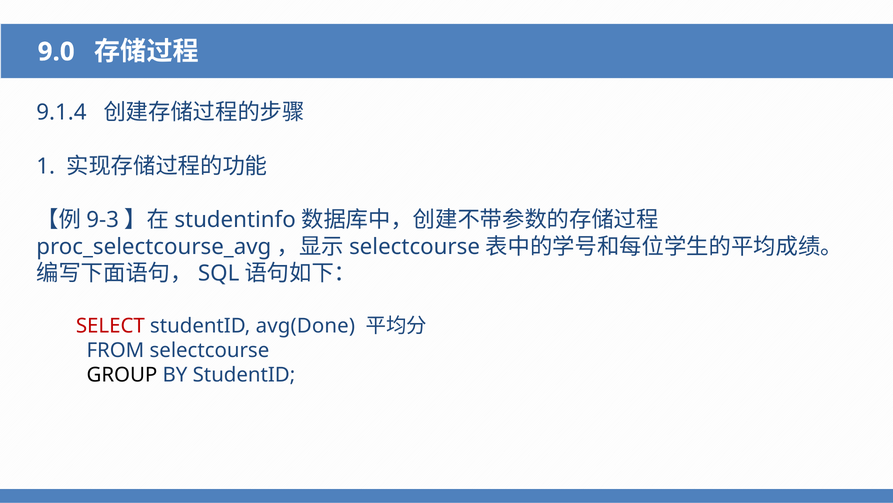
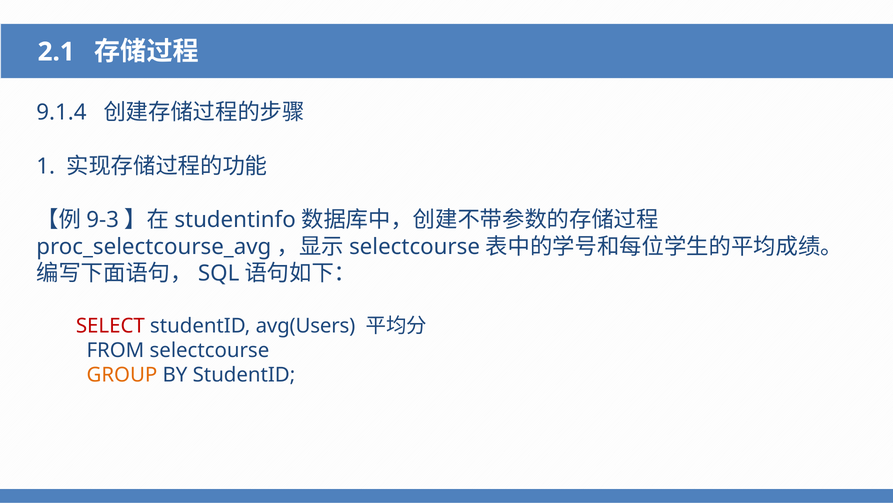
9.0: 9.0 -> 2.1 (56, 52)
avg(Done: avg(Done -> avg(Users (306, 326)
GROUP colour: black -> orange (122, 375)
